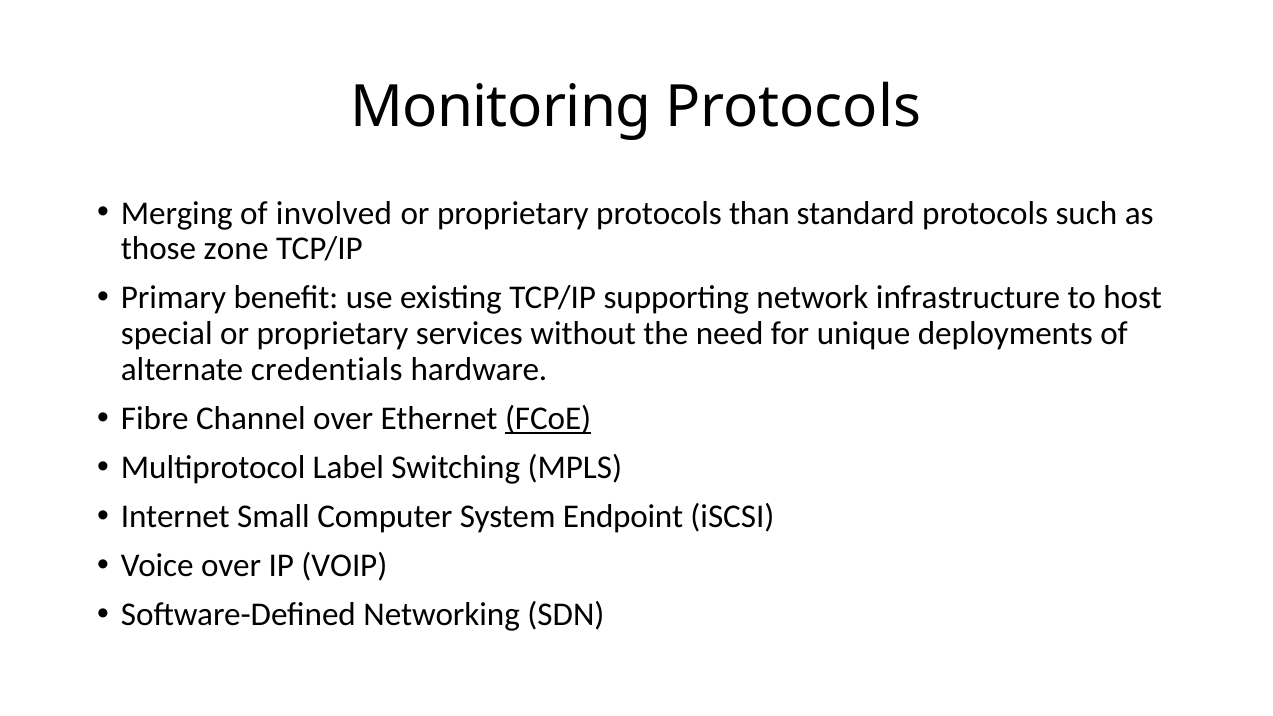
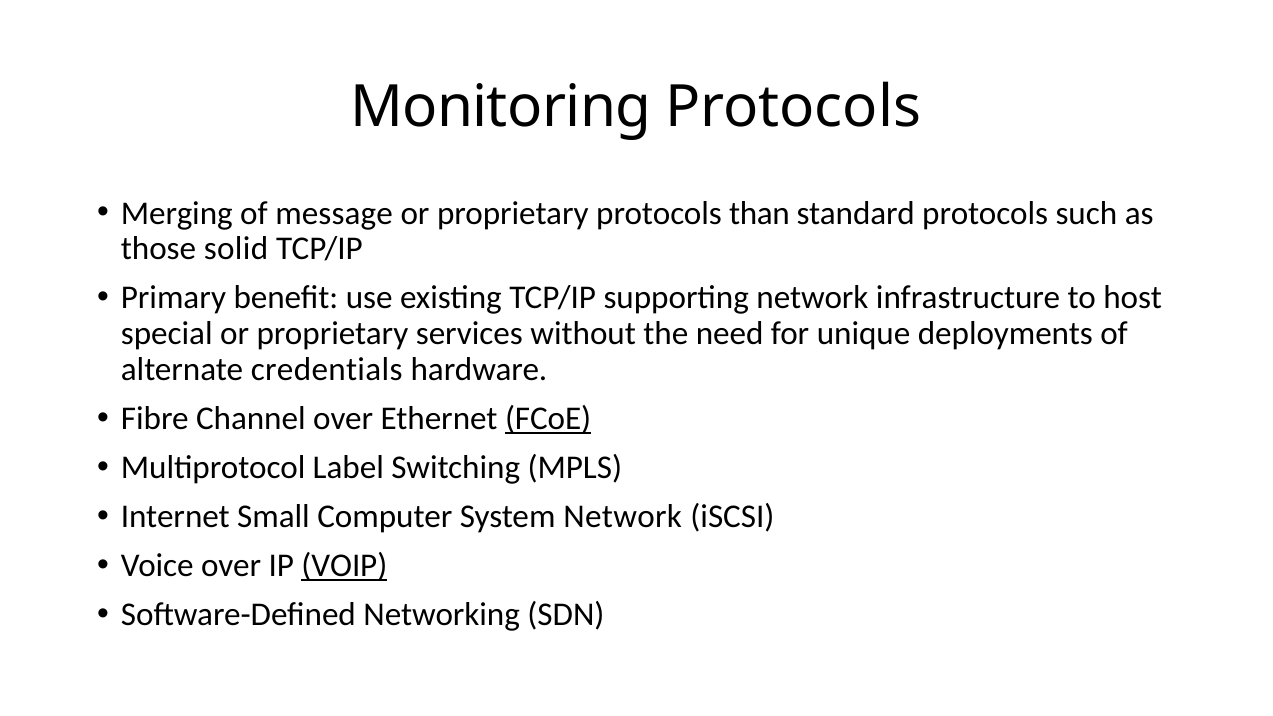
involved: involved -> message (334, 213)
zone: zone -> solid (236, 249)
System Endpoint: Endpoint -> Network (623, 517)
VOIP underline: none -> present (344, 566)
